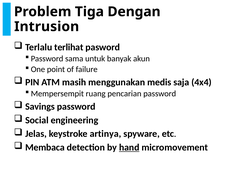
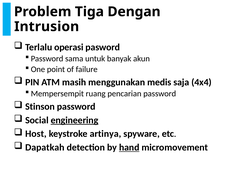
terlihat: terlihat -> operasi (69, 47)
Savings: Savings -> Stinson (40, 106)
engineering underline: none -> present (75, 120)
Jelas: Jelas -> Host (36, 134)
Membaca: Membaca -> Dapatkah (45, 147)
